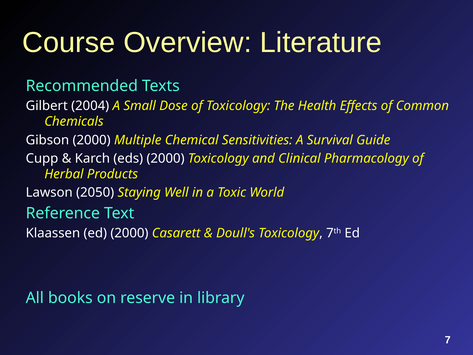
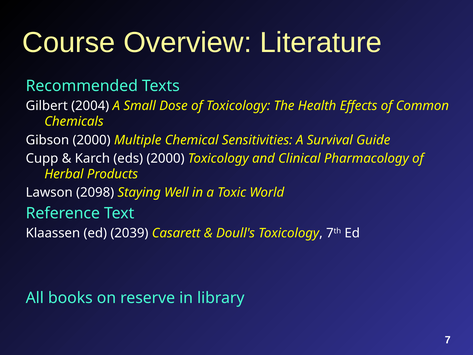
2050: 2050 -> 2098 (95, 192)
ed 2000: 2000 -> 2039 (129, 233)
